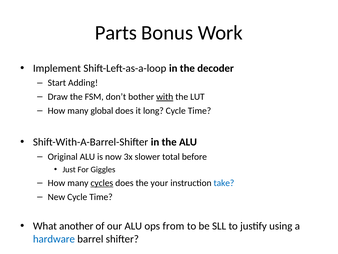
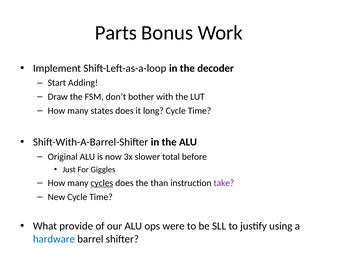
with underline: present -> none (165, 97)
global: global -> states (102, 111)
your: your -> than (159, 183)
take colour: blue -> purple (224, 183)
another: another -> provide (76, 226)
from: from -> were (174, 226)
